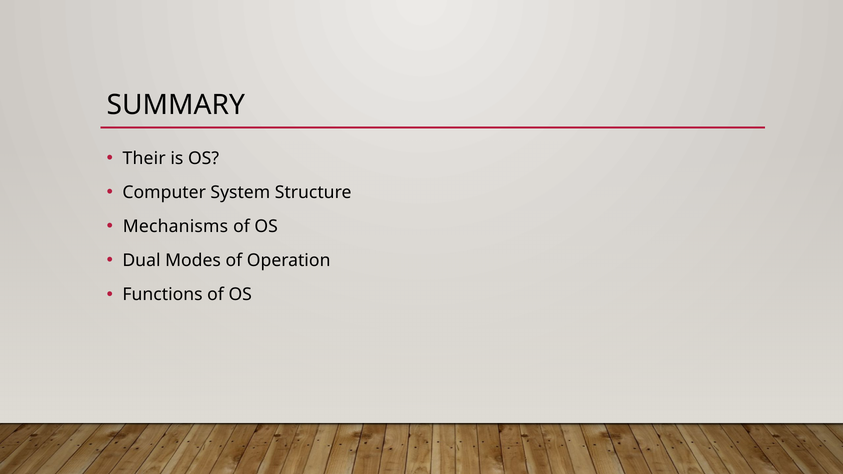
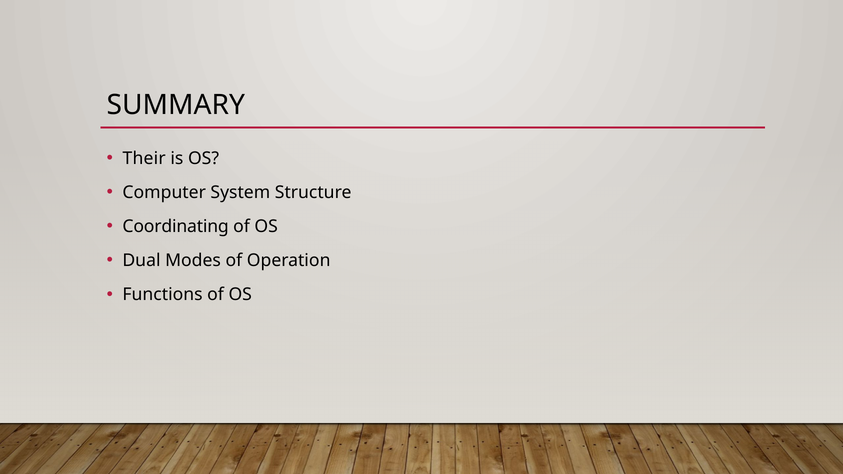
Mechanisms: Mechanisms -> Coordinating (176, 227)
